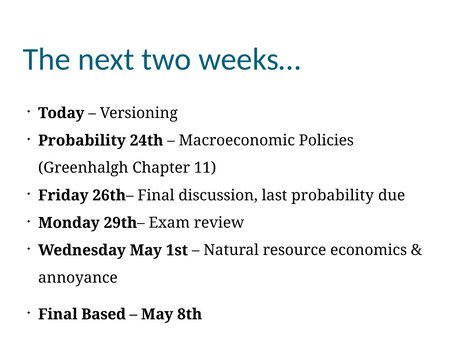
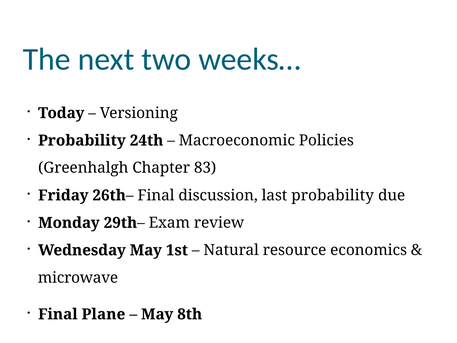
11: 11 -> 83 (205, 168)
annoyance: annoyance -> microwave (78, 278)
Based: Based -> Plane (103, 314)
